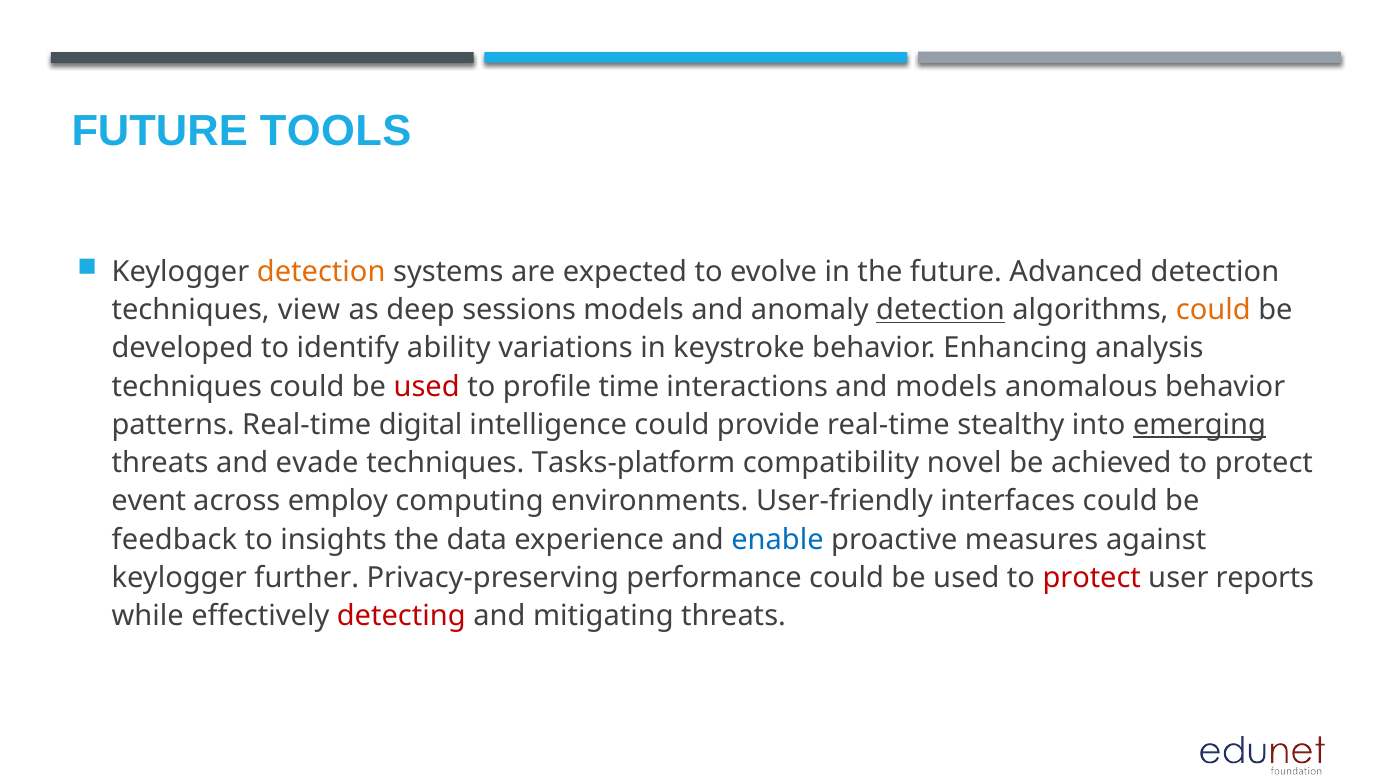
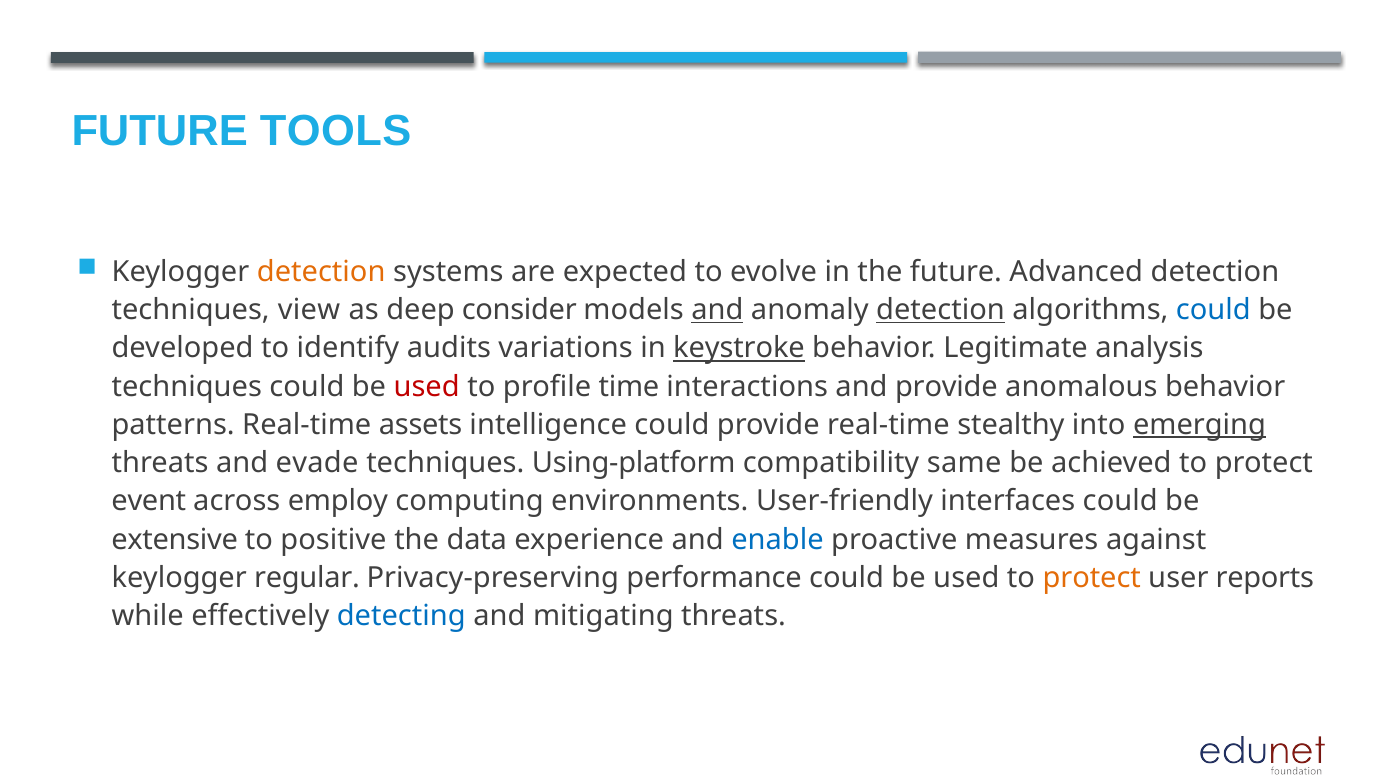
sessions: sessions -> consider (519, 310)
and underline: none -> present (717, 310)
could colour: orange -> blue (1213, 310)
ability: ability -> audits (449, 348)
keystroke underline: none -> present (739, 348)
Enhancing: Enhancing -> Legitimate (1016, 348)
and models: models -> provide (946, 386)
digital: digital -> assets (421, 425)
Tasks-platform: Tasks-platform -> Using-platform (634, 463)
novel: novel -> same (964, 463)
feedback: feedback -> extensive (175, 540)
insights: insights -> positive (333, 540)
further: further -> regular (307, 578)
protect colour: red -> orange (1092, 578)
detecting colour: red -> blue (401, 616)
